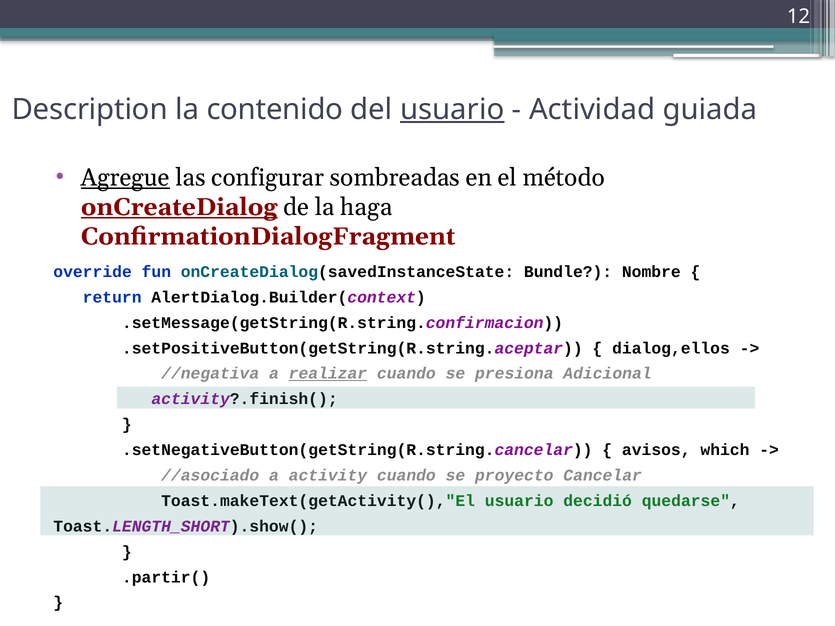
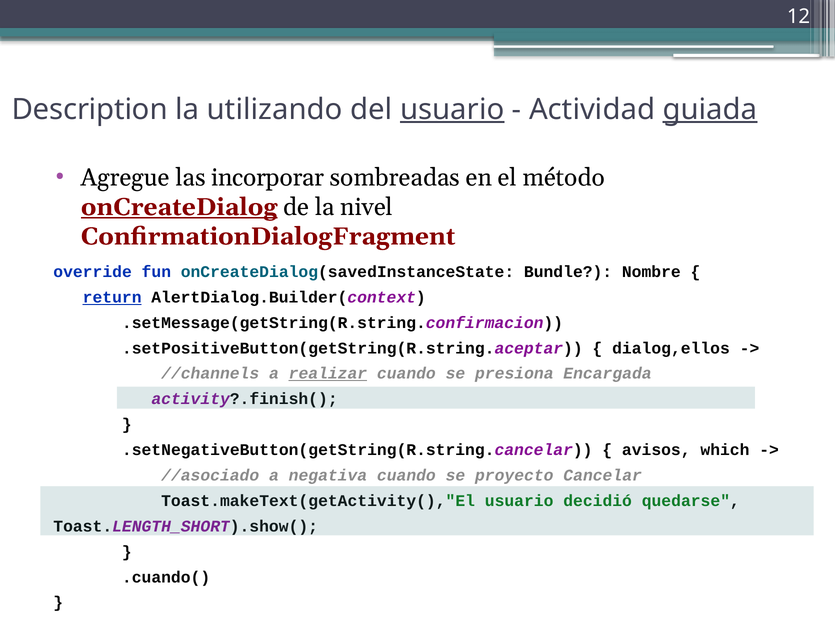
contenido: contenido -> utilizando (275, 109)
guiada underline: none -> present (710, 109)
Agregue underline: present -> none (125, 178)
configurar: configurar -> incorporar (268, 178)
haga: haga -> nivel (367, 207)
return underline: none -> present (112, 297)
//negativa: //negativa -> //channels (210, 374)
Adicional: Adicional -> Encargada (607, 374)
activity: activity -> negativa (328, 476)
.partir(: .partir( -> .cuando( (166, 577)
